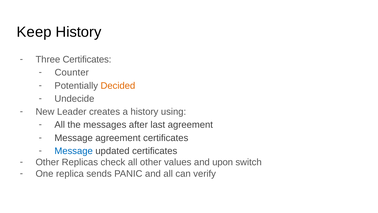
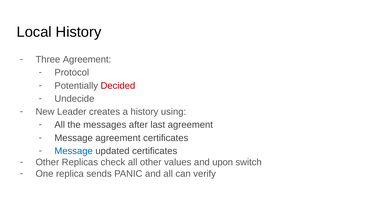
Keep: Keep -> Local (34, 32)
Three Certificates: Certificates -> Agreement (87, 59)
Counter: Counter -> Protocol (72, 72)
Decided colour: orange -> red (118, 86)
